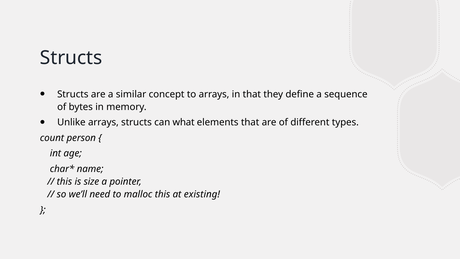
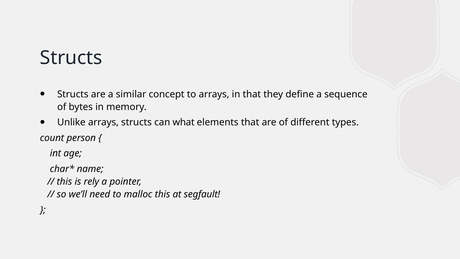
size: size -> rely (91, 182)
existing: existing -> segfault (202, 194)
